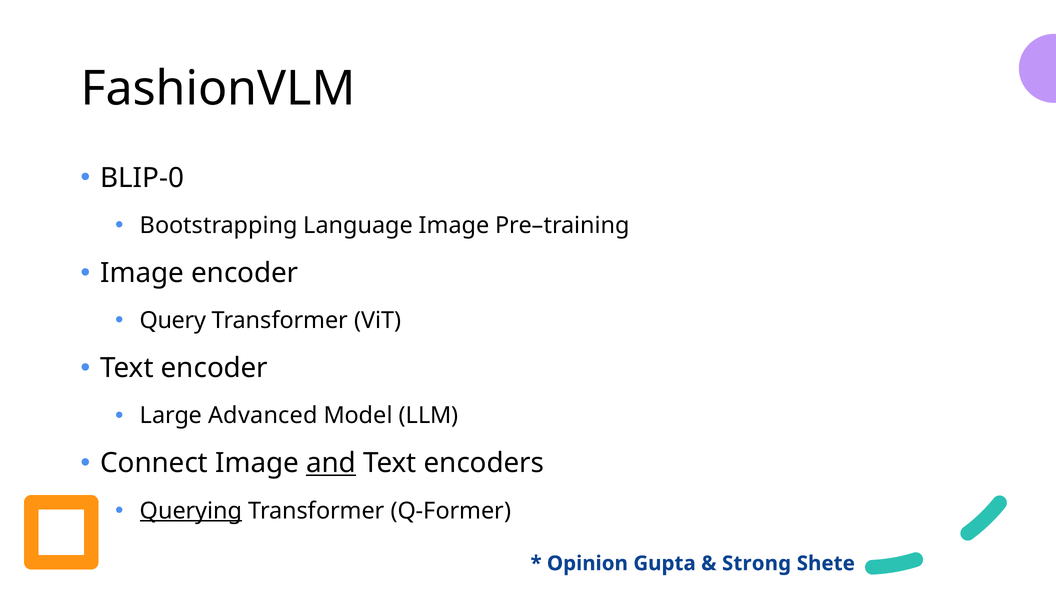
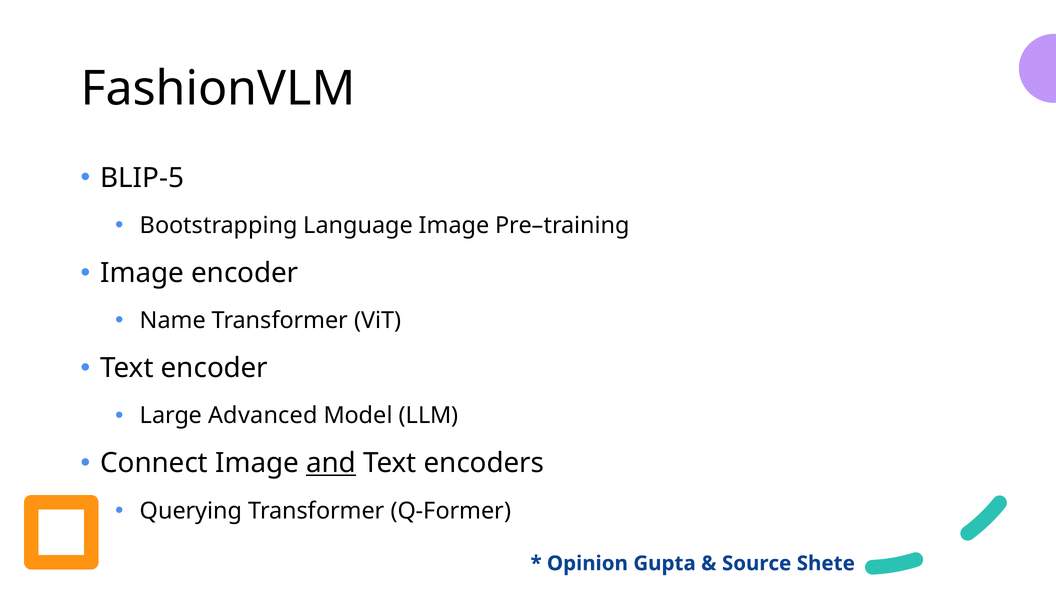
BLIP-0: BLIP-0 -> BLIP-5 (142, 178)
Query: Query -> Name (173, 321)
Querying underline: present -> none (191, 511)
Strong: Strong -> Source (757, 563)
